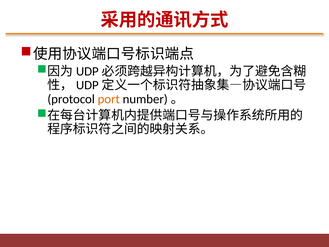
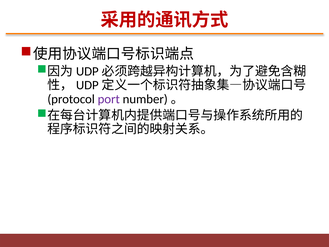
port colour: orange -> purple (109, 99)
